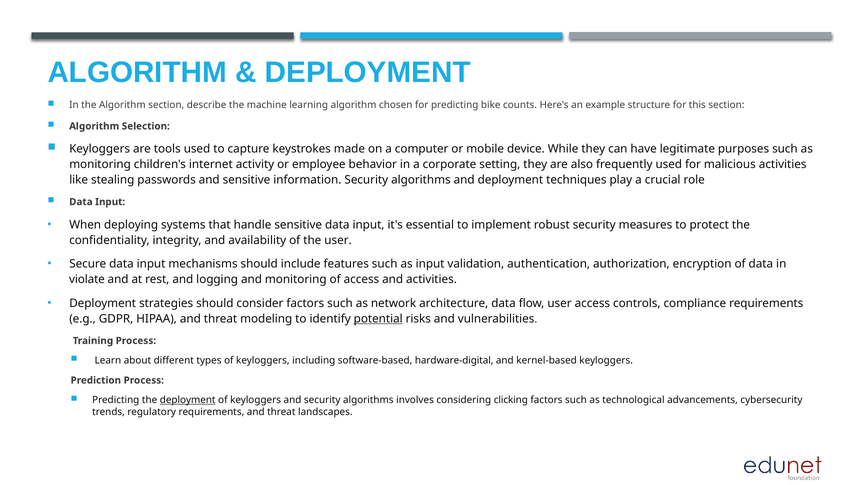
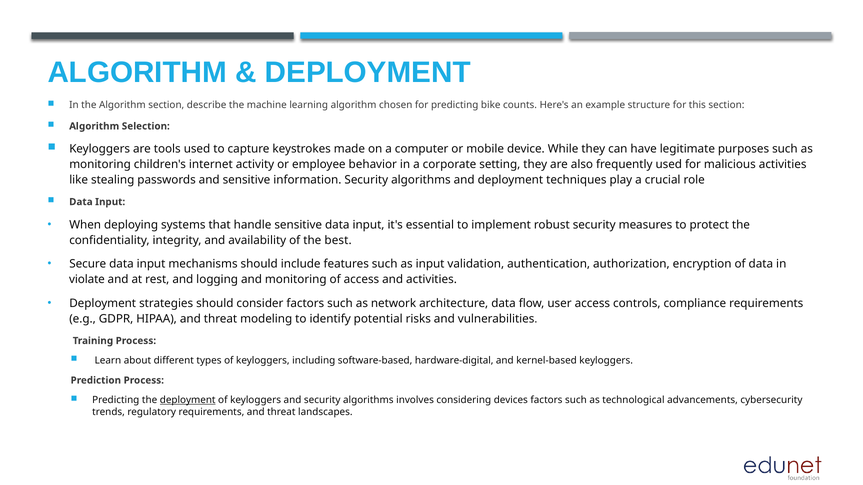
the user: user -> best (338, 240)
potential underline: present -> none (378, 319)
clicking: clicking -> devices (511, 400)
